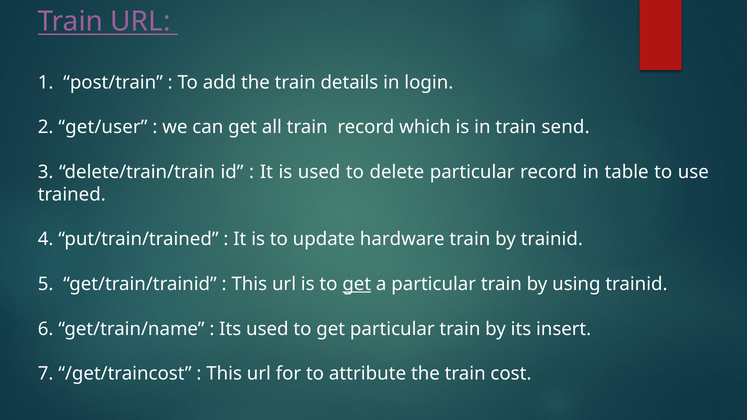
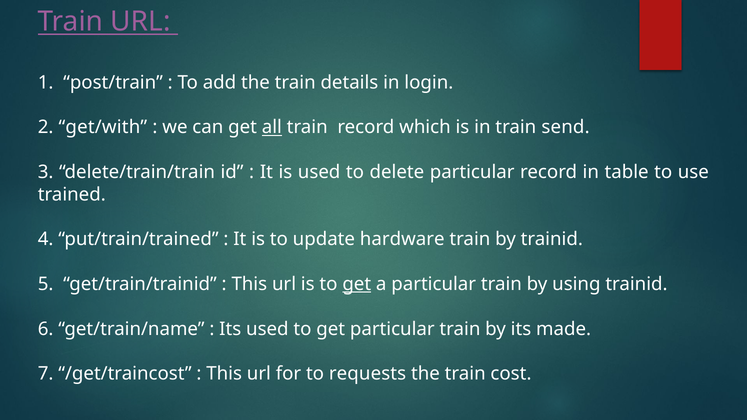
get/user: get/user -> get/with (103, 127)
all underline: none -> present (272, 127)
insert: insert -> made (564, 329)
attribute: attribute -> requests (368, 374)
